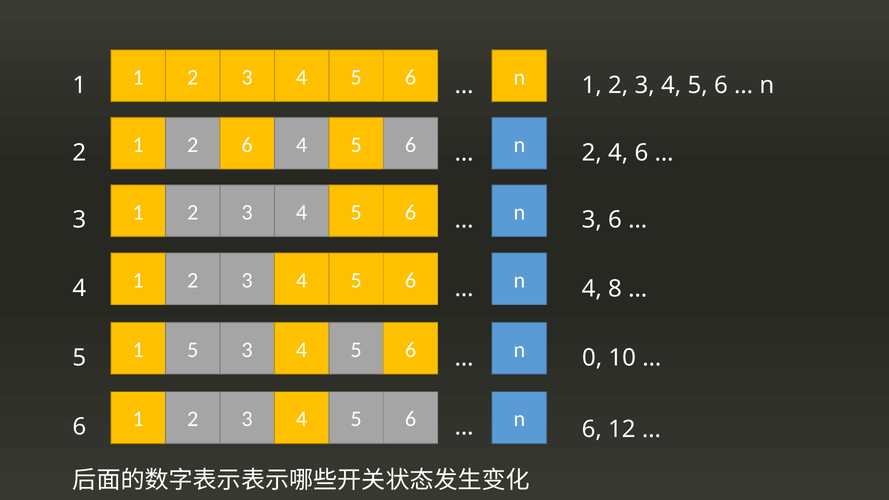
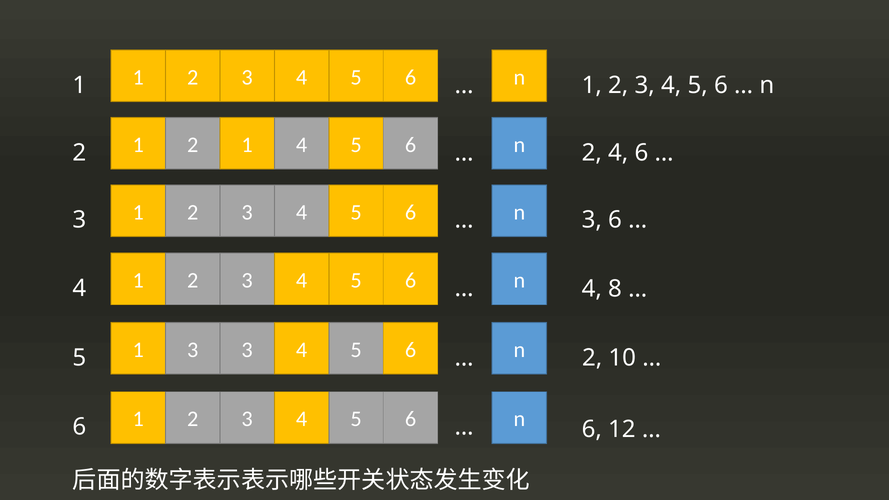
1 2 6: 6 -> 1 (247, 145)
1 5: 5 -> 3 (193, 350)
0: 0 -> 2 (592, 358)
